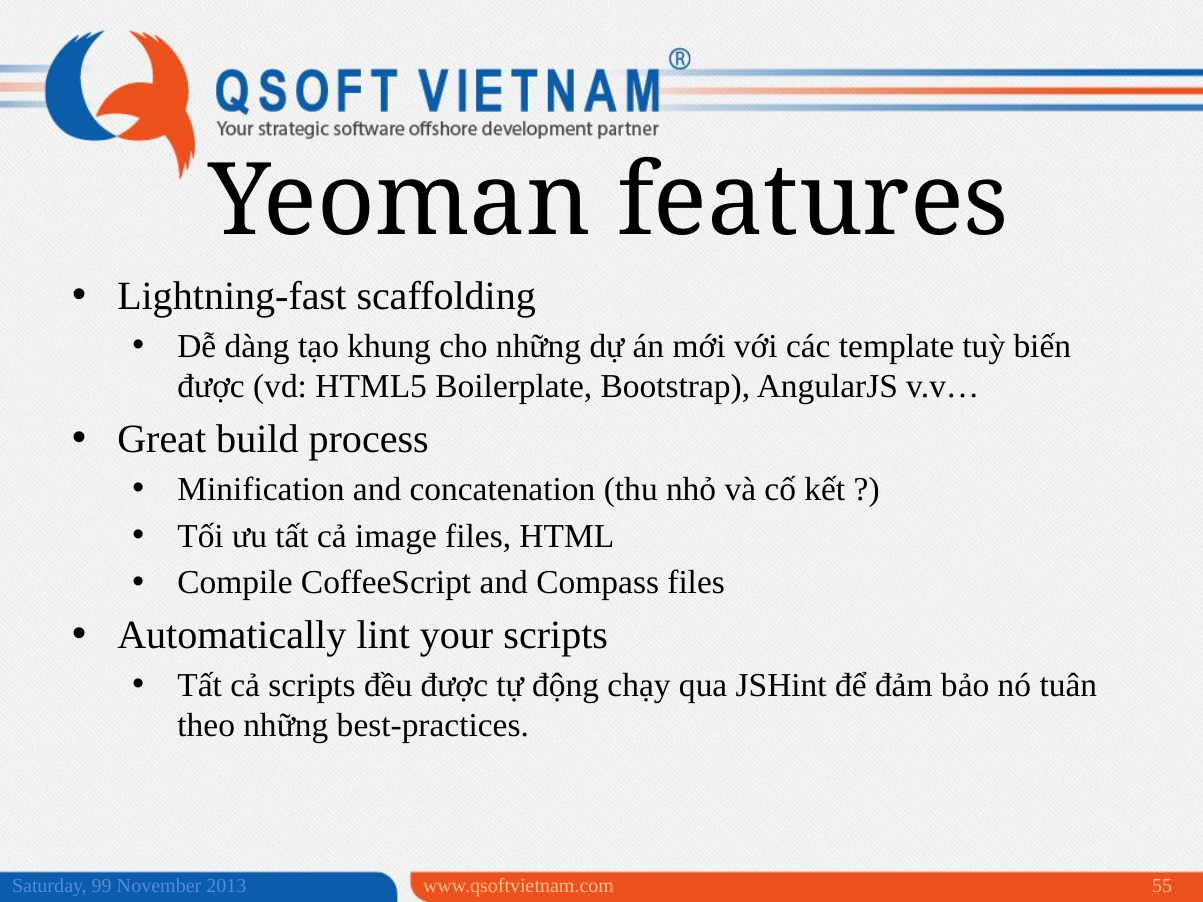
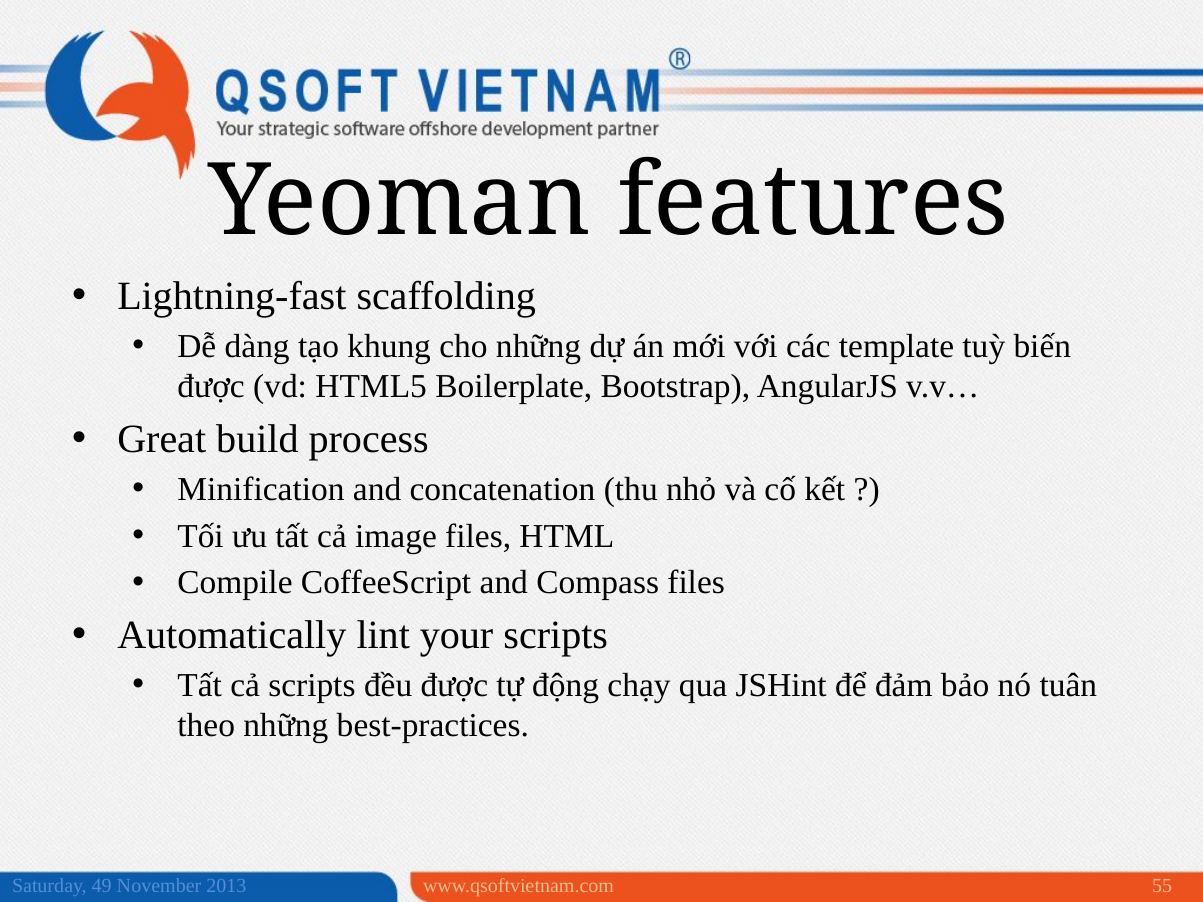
99: 99 -> 49 (102, 886)
